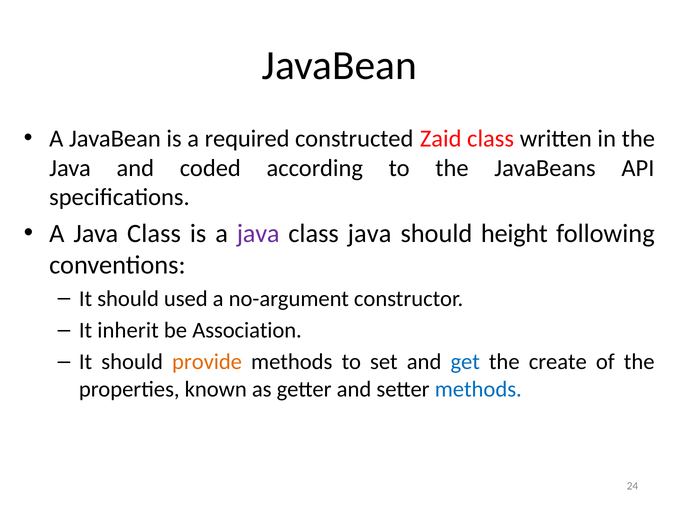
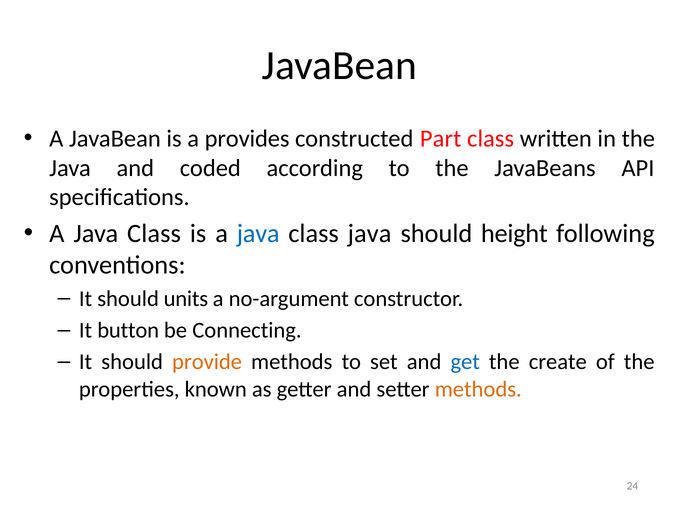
required: required -> provides (247, 139)
Zaid: Zaid -> Part (441, 139)
java colour: purple -> blue (258, 233)
used: used -> units (186, 299)
inherit: inherit -> button (128, 331)
Association: Association -> Connecting (247, 331)
methods colour: blue -> orange (478, 389)
